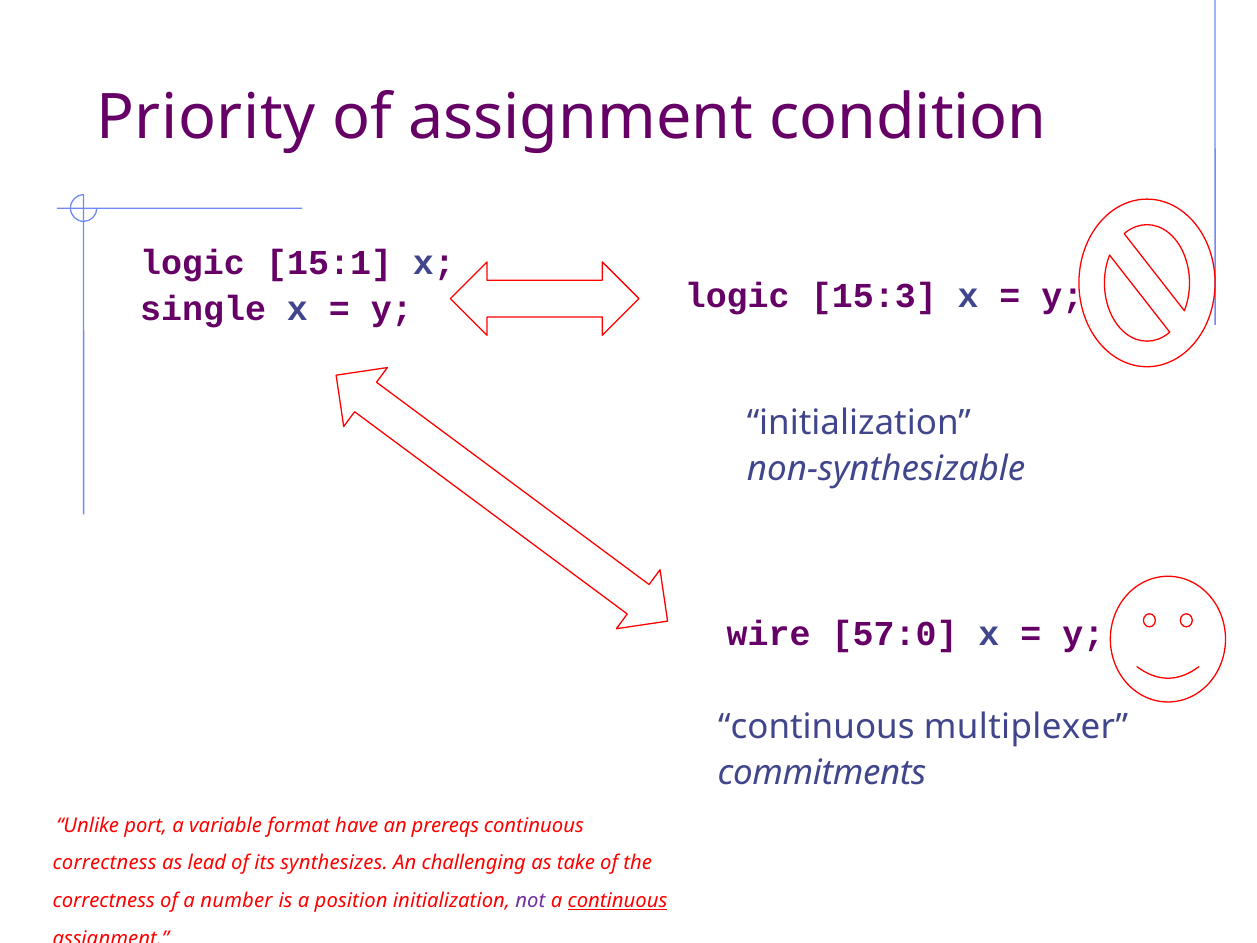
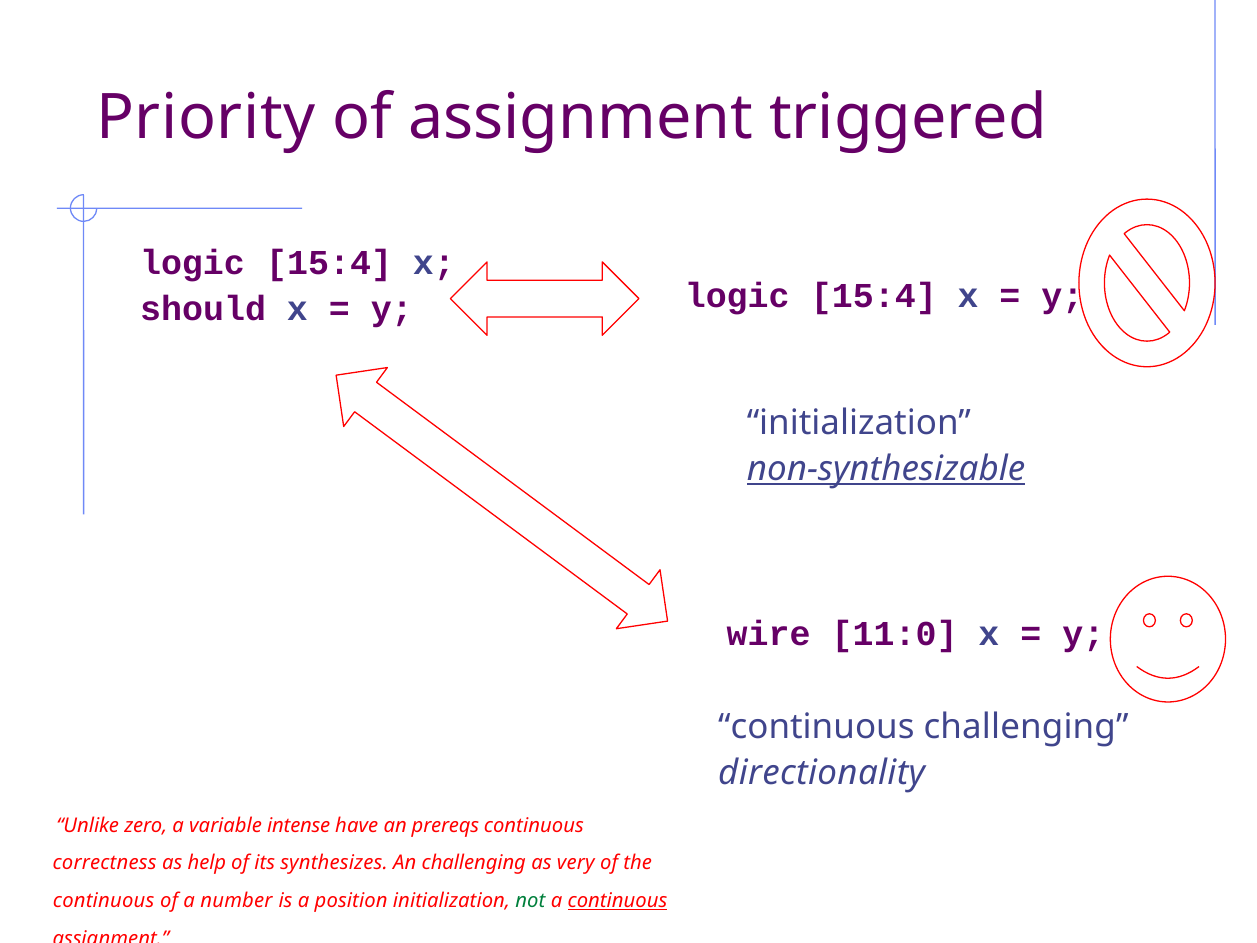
condition: condition -> triggered (908, 117)
15:1: 15:1 -> 15:4 (329, 263)
15:3: 15:3 -> 15:4 (874, 295)
single: single -> should (203, 309)
non-synthesizable underline: none -> present (886, 469)
57:0: 57:0 -> 11:0 (895, 634)
continuous multiplexer: multiplexer -> challenging (1026, 727)
commitments: commitments -> directionality (822, 773)
port: port -> zero (146, 825)
format: format -> intense (299, 825)
lead: lead -> help (207, 863)
take: take -> very (576, 863)
correctness: correctness -> continuous (104, 901)
not colour: purple -> green (530, 901)
